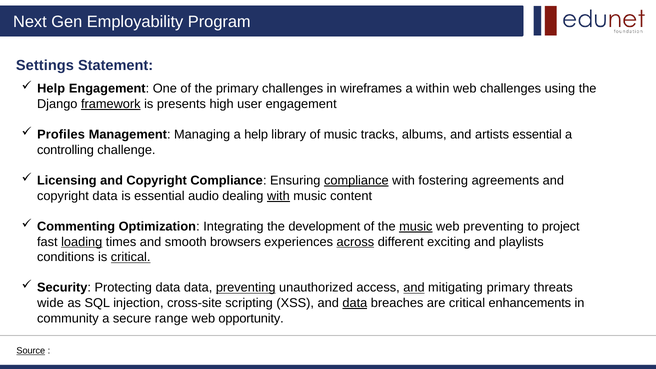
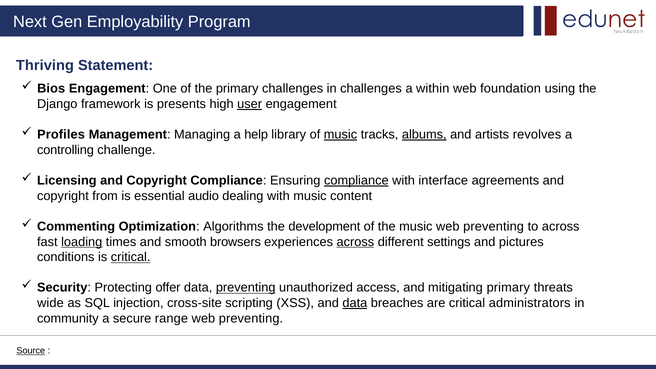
Settings: Settings -> Thriving (45, 65)
Help: Help -> Bios (51, 89)
in wireframes: wireframes -> challenges (371, 89)
web challenges: challenges -> foundation (511, 89)
framework underline: present -> none (111, 104)
user underline: none -> present (250, 104)
music underline: none -> present (341, 135)
albums underline: none -> present (424, 135)
artists essential: essential -> revolves (537, 135)
fostering: fostering -> interface (443, 181)
copyright data: data -> from (105, 196)
with underline: present -> none (278, 196)
Integrating: Integrating -> Algorithms (233, 227)
music underline: present -> none (416, 227)
to project: project -> across (561, 227)
exciting: exciting -> settings (449, 242)
playlists: playlists -> pictures (521, 242)
Protecting data: data -> offer (168, 288)
and underline: present -> none (414, 288)
enhancements: enhancements -> administrators (530, 303)
opportunity: opportunity -> preventing (251, 318)
